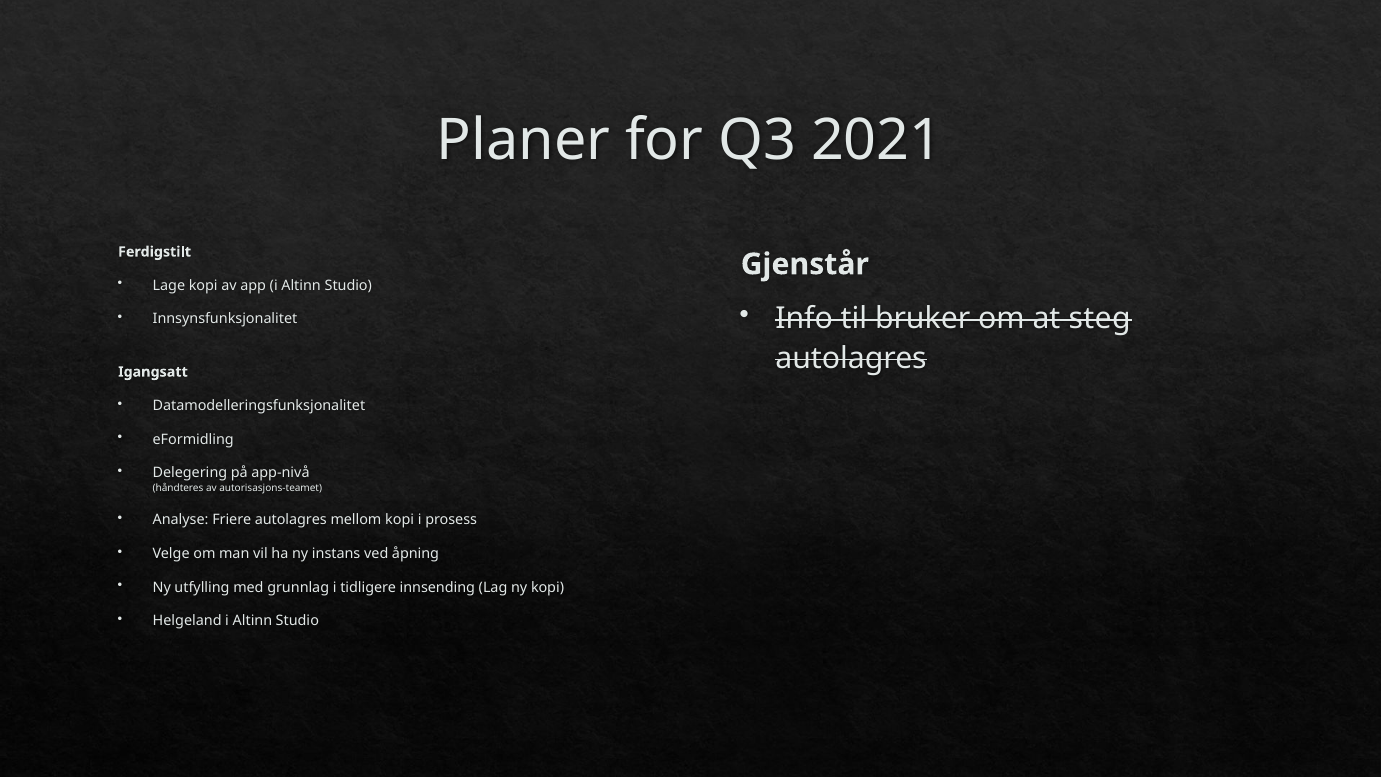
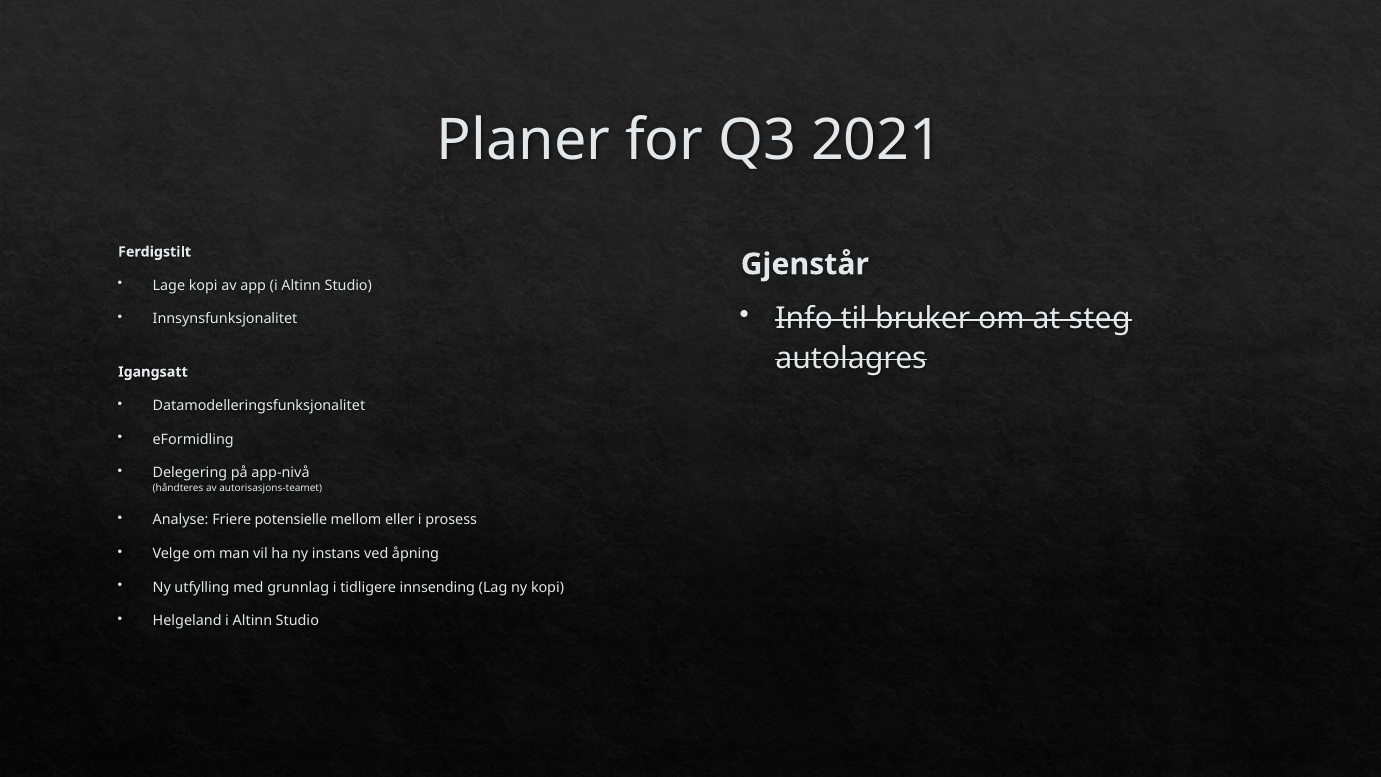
Friere autolagres: autolagres -> potensielle (291, 520)
mellom kopi: kopi -> eller (400, 520)
